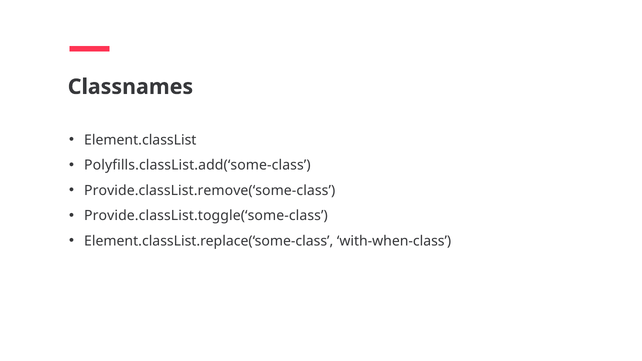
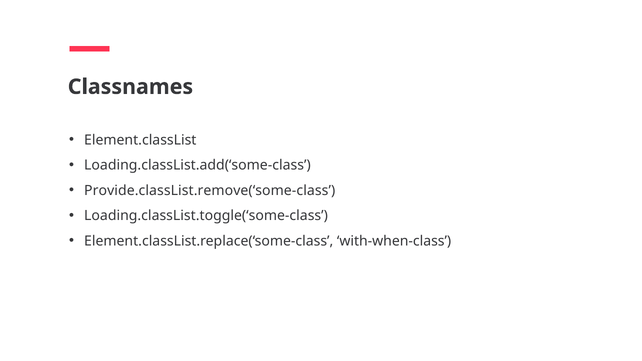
Polyfills.classList.add(‘some-class: Polyfills.classList.add(‘some-class -> Loading.classList.add(‘some-class (197, 165)
Provide.classList.toggle(‘some-class: Provide.classList.toggle(‘some-class -> Loading.classList.toggle(‘some-class (206, 216)
